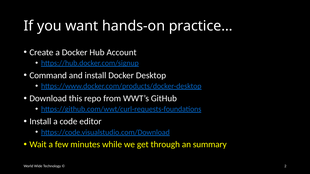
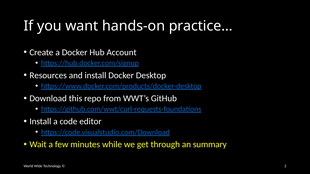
Command: Command -> Resources (48, 75)
